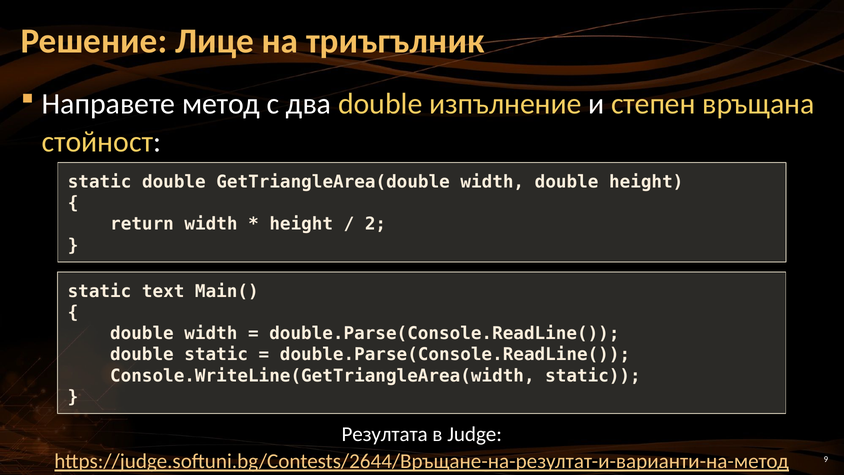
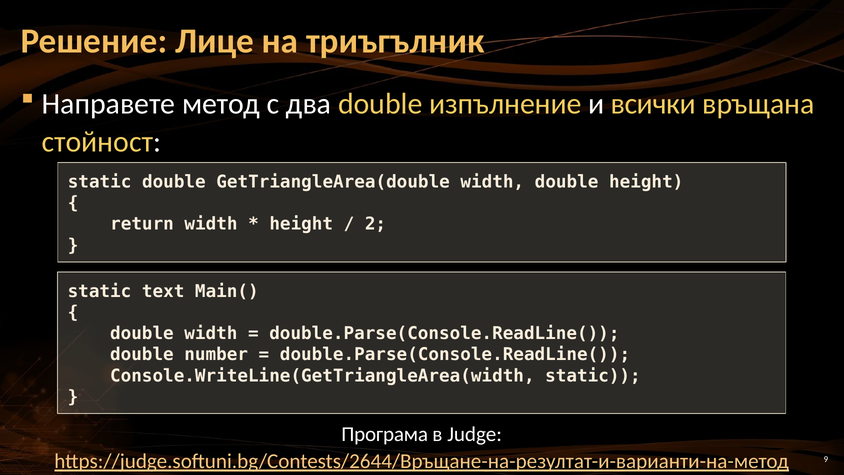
степен: степен -> всички (653, 104)
double static: static -> number (216, 355)
Резултата: Резултата -> Програма (385, 434)
